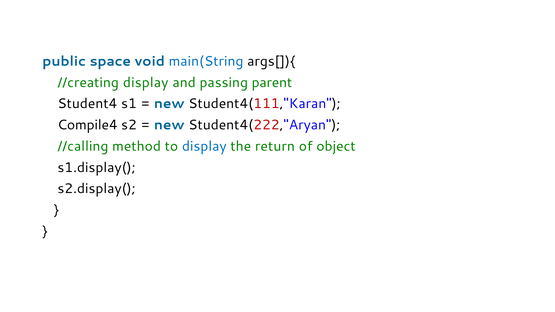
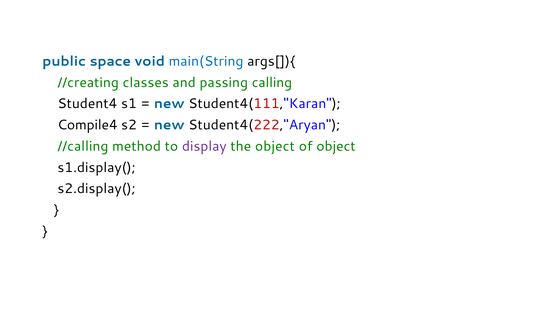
//creating display: display -> classes (146, 83)
parent: parent -> calling (272, 83)
display colour: blue -> purple (204, 146)
the return: return -> object (275, 146)
